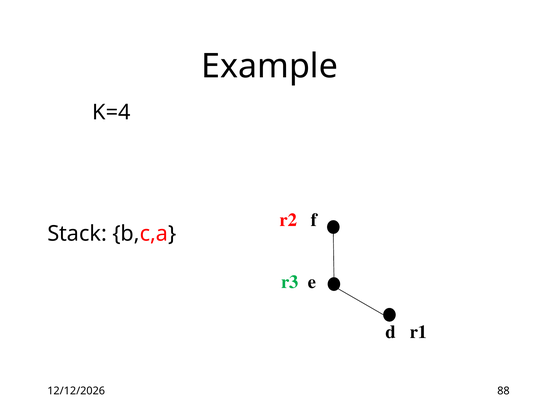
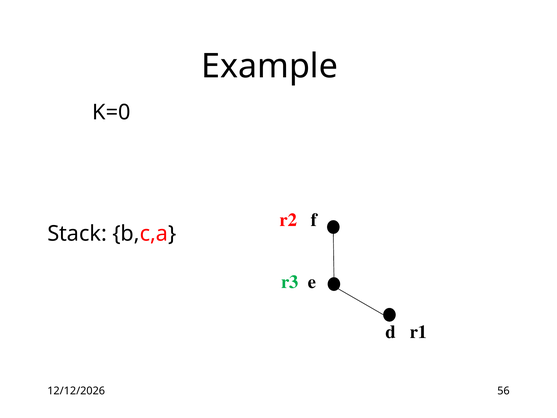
K=4: K=4 -> K=0 (111, 112)
88: 88 -> 56 (503, 391)
